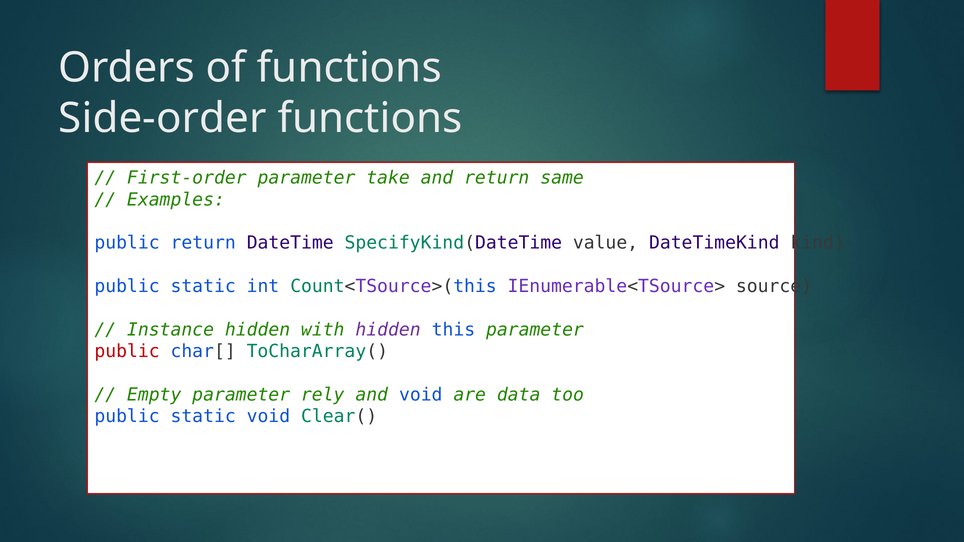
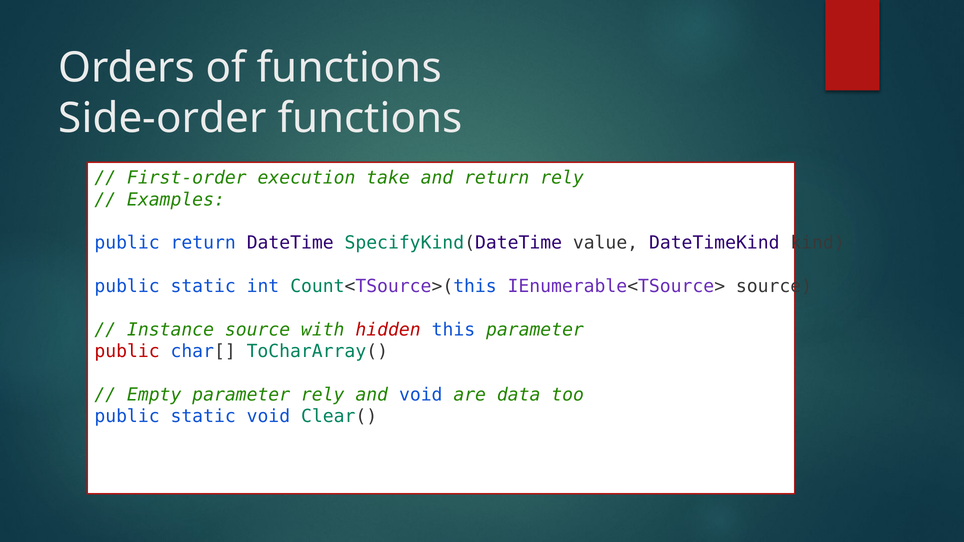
First-order parameter: parameter -> execution (306, 178)
return same: same -> rely (562, 178)
Instance hidden: hidden -> source (258, 330)
hidden colour: purple -> red (388, 330)
